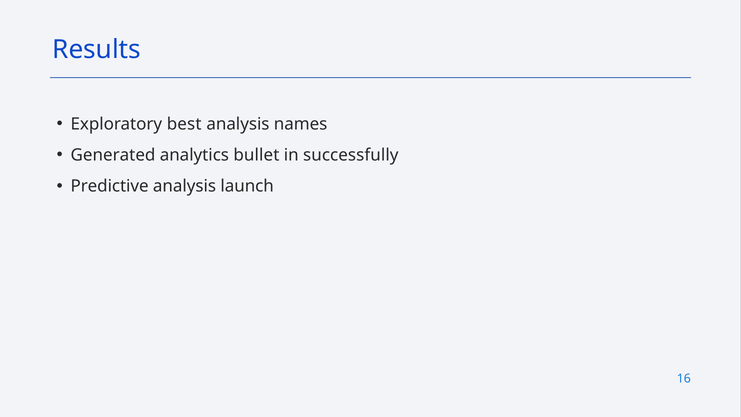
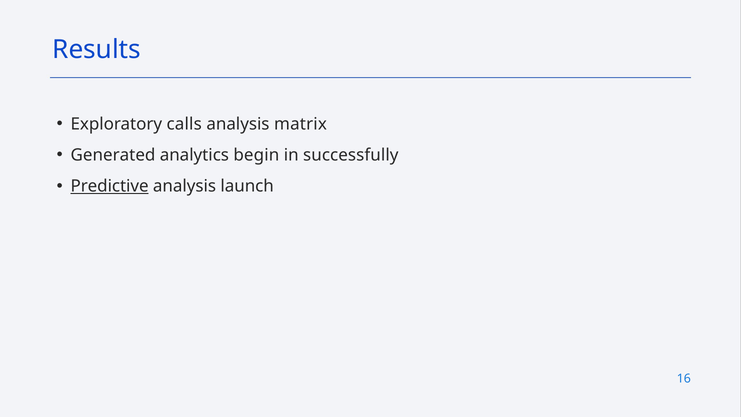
best: best -> calls (184, 124)
names: names -> matrix (300, 124)
bullet: bullet -> begin (256, 155)
Predictive underline: none -> present (110, 186)
